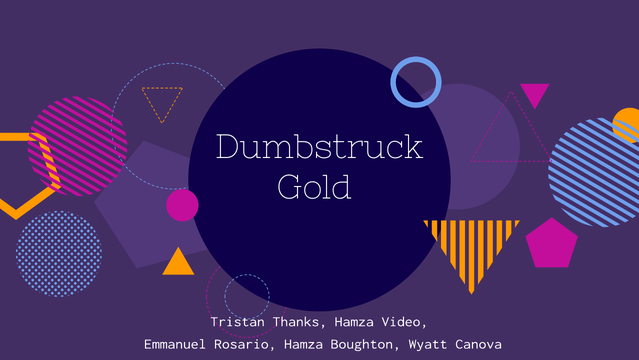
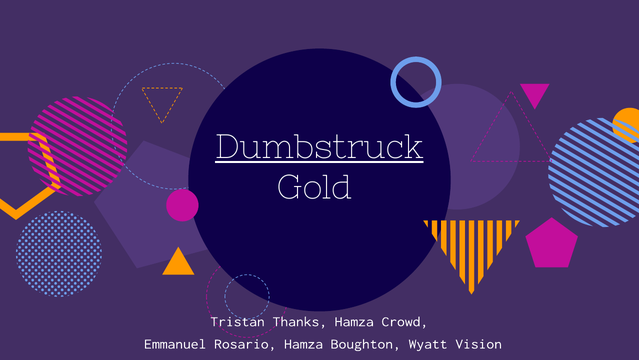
Dumbstruck underline: none -> present (319, 147)
Video: Video -> Crowd (405, 321)
Canova: Canova -> Vision (479, 343)
